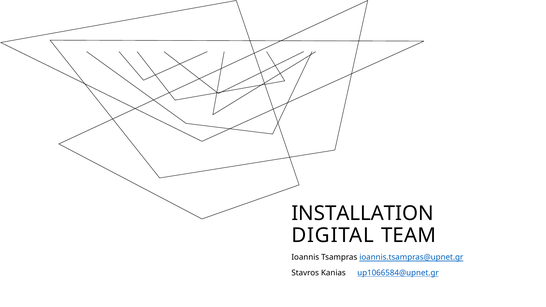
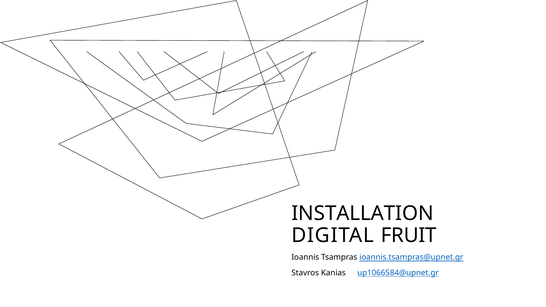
TEAM: TEAM -> FRUIT (409, 236)
